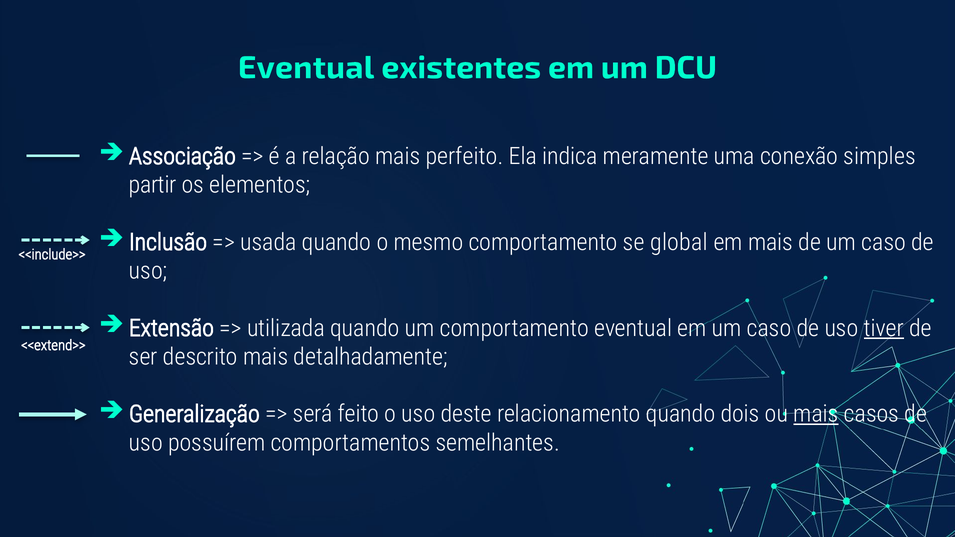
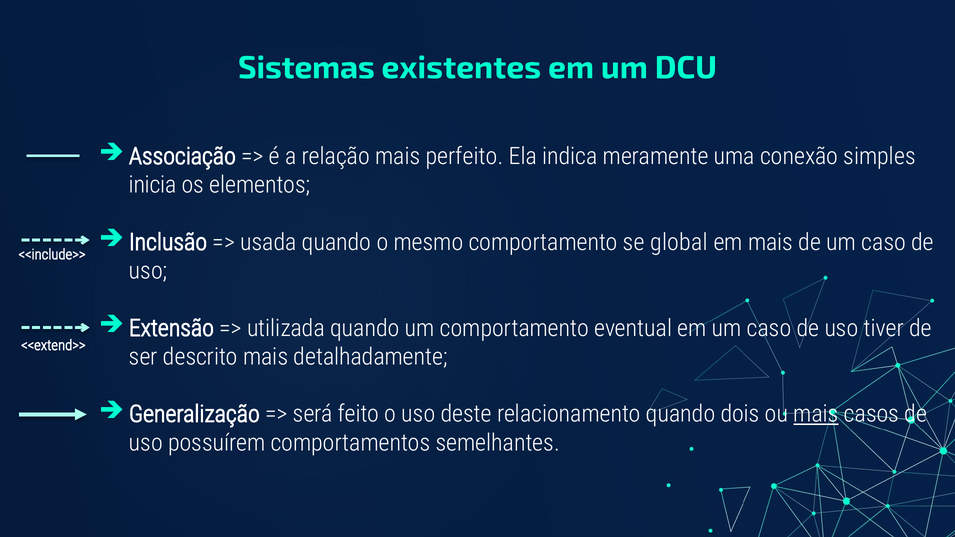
Eventual: Eventual -> Sistemas (306, 68)
partir: partir -> inicia (153, 185)
tiver underline: present -> none (884, 328)
